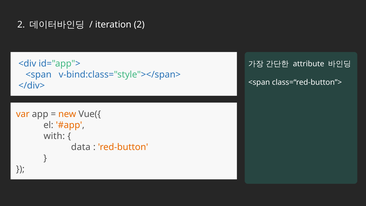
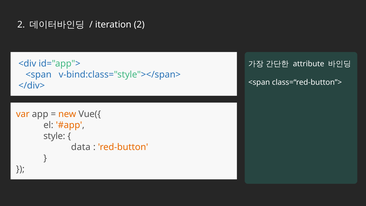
with: with -> style (54, 136)
